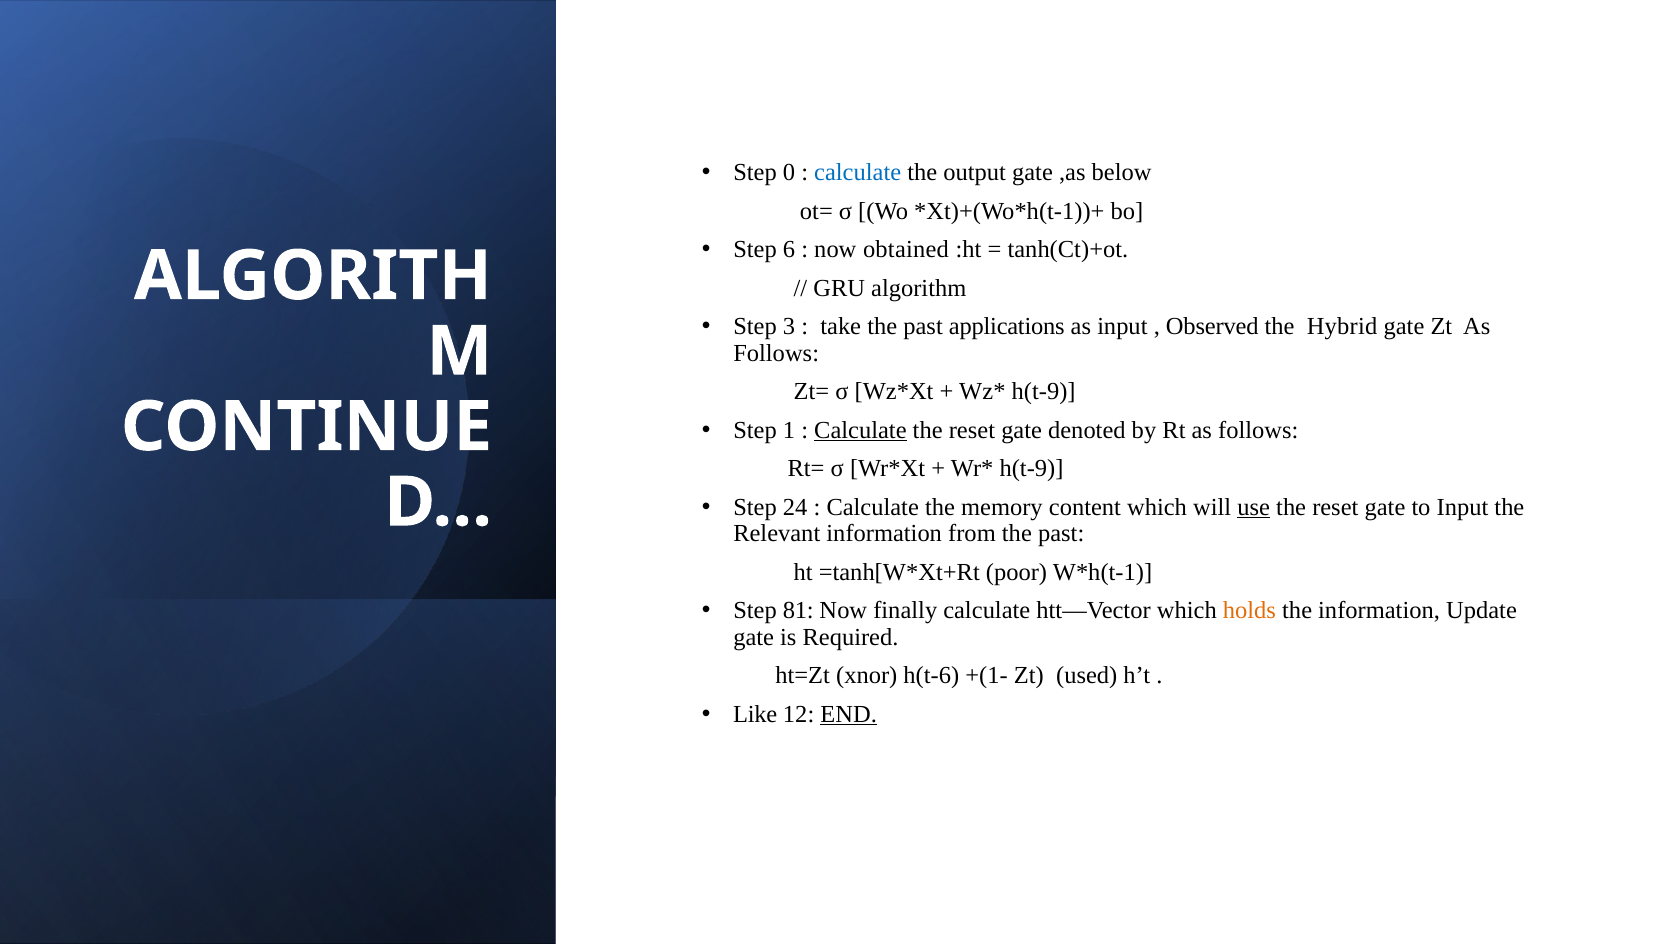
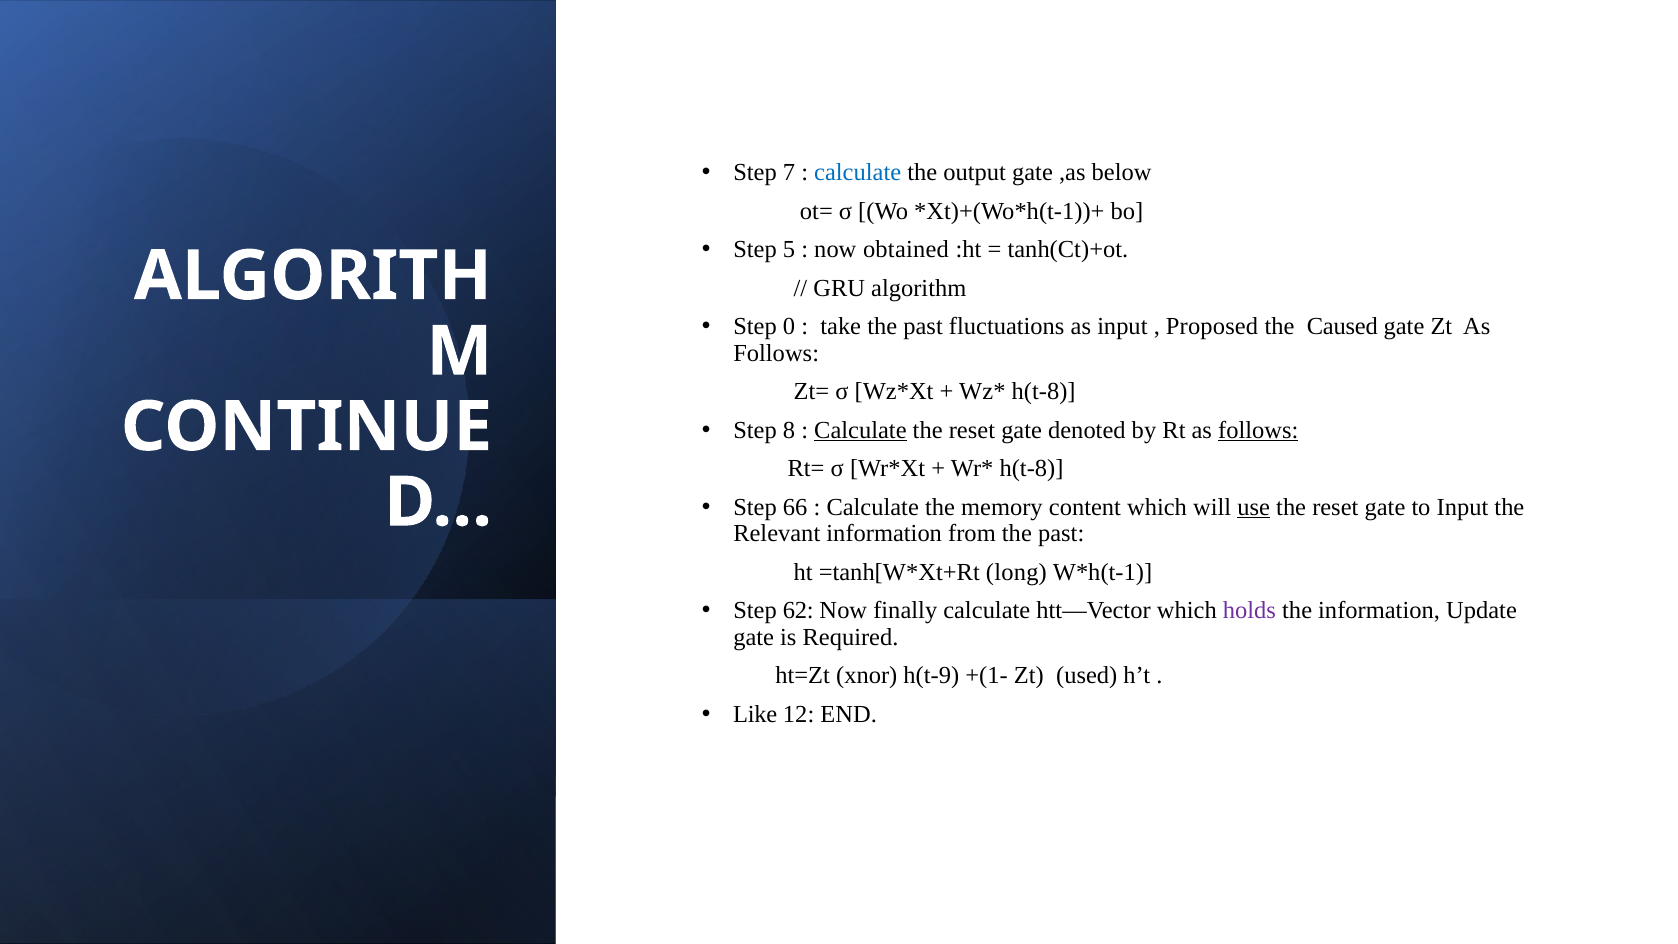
0: 0 -> 7 (789, 172)
6: 6 -> 5 (789, 249)
3: 3 -> 0 (789, 326)
applications: applications -> fluctuations (1007, 326)
Observed: Observed -> Proposed (1212, 326)
Hybrid: Hybrid -> Caused (1342, 326)
h(t-9: h(t-9 -> h(t-8 (1044, 391)
1: 1 -> 8 (789, 430)
follows underline: none -> present (1258, 430)
h(t-9: h(t-9 -> h(t-8 (1032, 468)
24: 24 -> 66 (795, 507)
poor: poor -> long (1016, 572)
81: 81 -> 62 (798, 610)
holds colour: orange -> purple (1249, 610)
h(t-6: h(t-6 -> h(t-9 (931, 675)
END underline: present -> none (849, 714)
